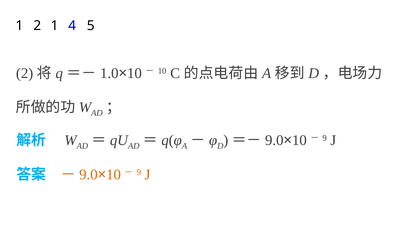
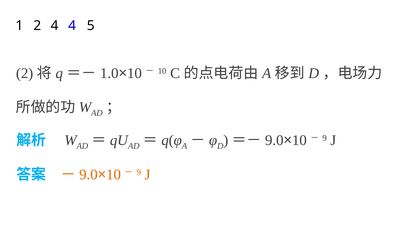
2 1: 1 -> 4 (55, 26)
